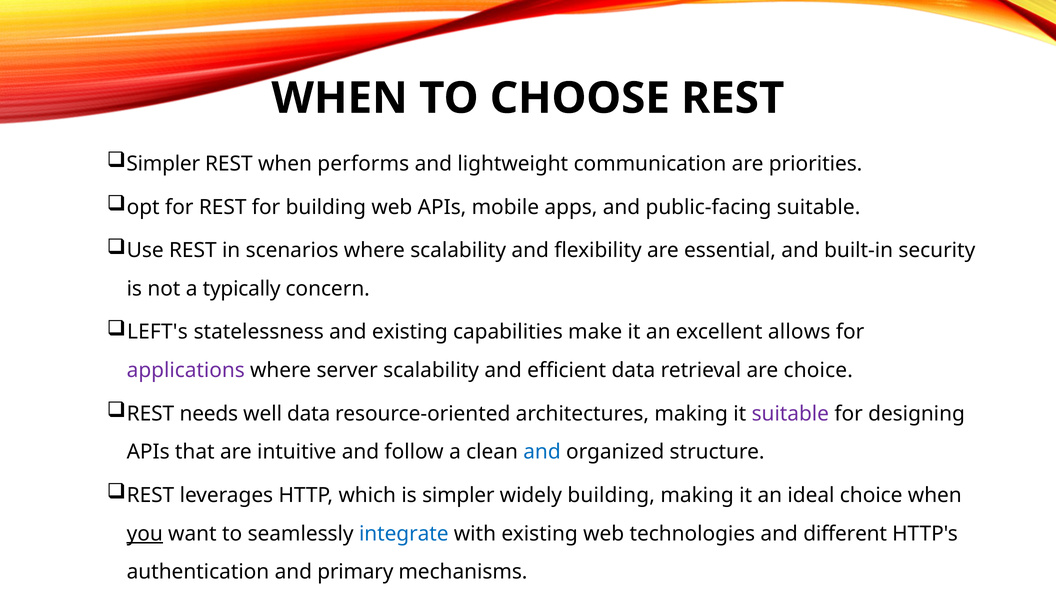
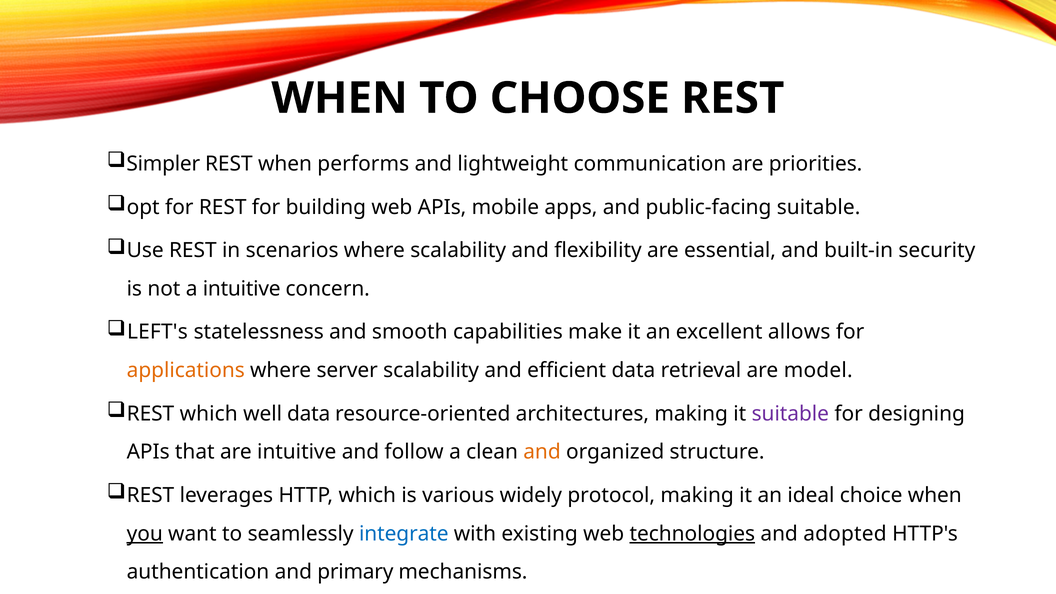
a typically: typically -> intuitive (242, 289)
and existing: existing -> smooth (410, 332)
applications colour: purple -> orange (186, 370)
are choice: choice -> model (818, 370)
REST needs: needs -> which (209, 414)
and colour: blue -> orange (542, 452)
is simpler: simpler -> various (458, 495)
widely building: building -> protocol (611, 495)
technologies underline: none -> present (692, 534)
different: different -> adopted (845, 534)
